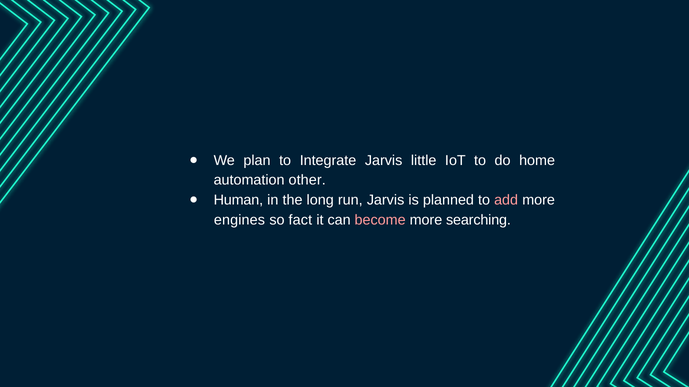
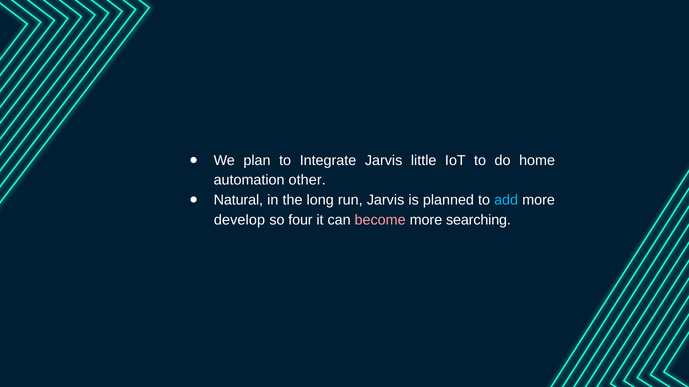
Human: Human -> Natural (238, 200)
add colour: pink -> light blue (506, 200)
engines: engines -> develop (239, 220)
fact: fact -> four (301, 220)
